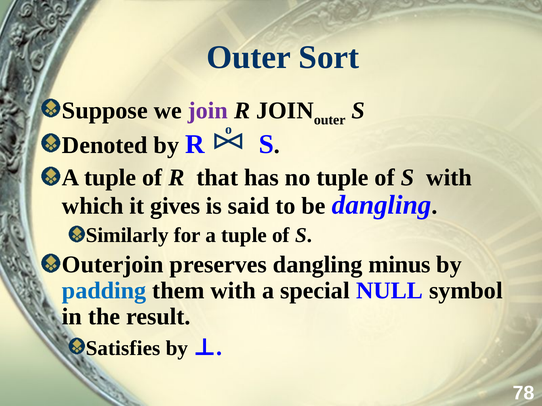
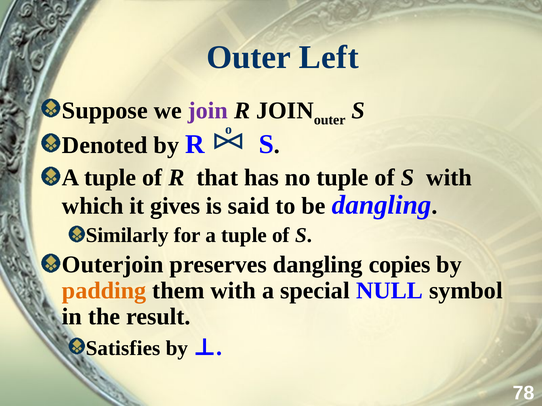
Sort: Sort -> Left (329, 57)
minus: minus -> copies (400, 265)
padding colour: blue -> orange (104, 291)
